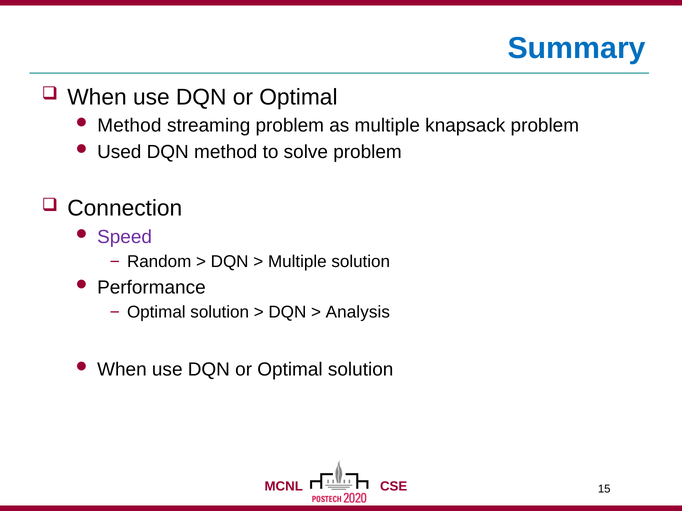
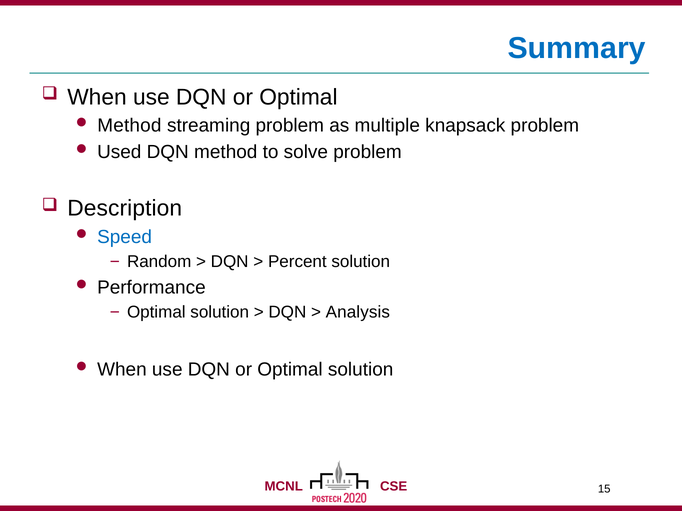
Connection: Connection -> Description (125, 209)
Speed colour: purple -> blue (125, 237)
Multiple: Multiple -> Percent (297, 262)
